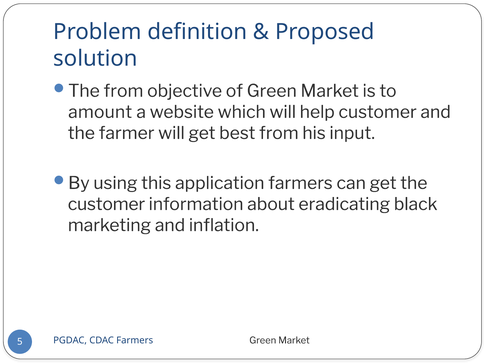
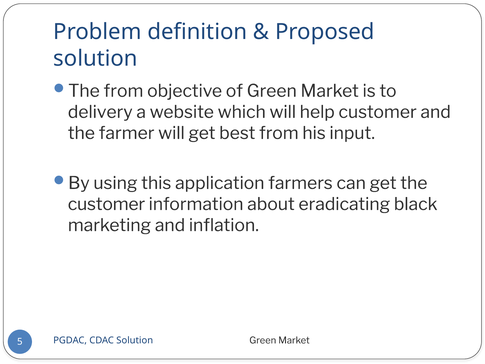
amount: amount -> delivery (100, 112)
CDAC Farmers: Farmers -> Solution (135, 340)
